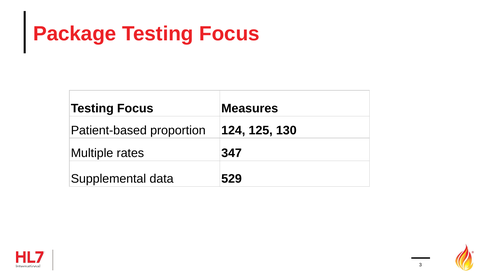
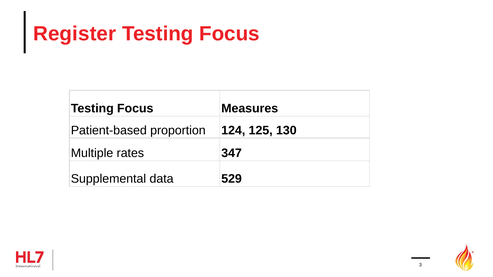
Package: Package -> Register (75, 34)
